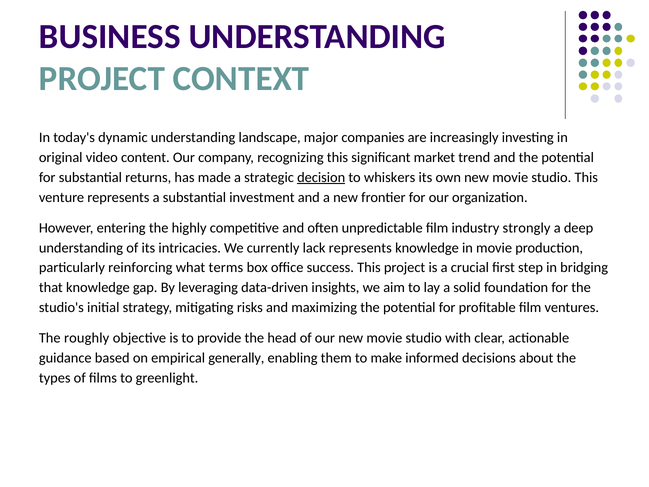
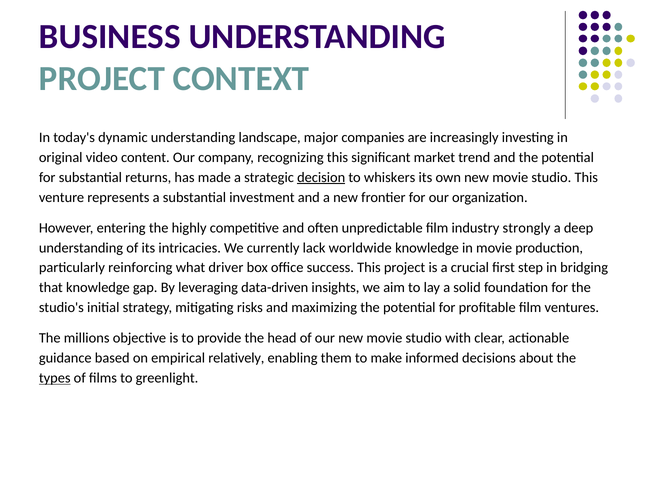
lack represents: represents -> worldwide (360, 248)
terms: terms -> driver (226, 268)
roughly: roughly -> millions (87, 338)
generally: generally -> relatively (236, 358)
types underline: none -> present (55, 378)
